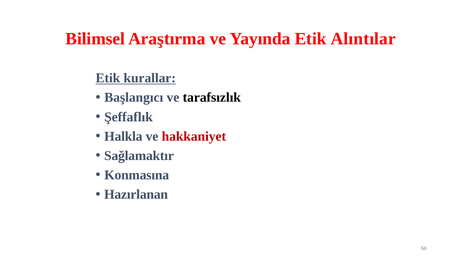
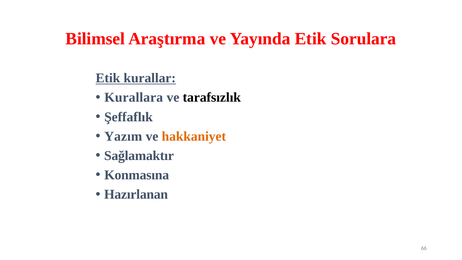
Alıntılar: Alıntılar -> Sorulara (363, 39)
Başlangıcı: Başlangıcı -> Kurallara (134, 97)
Halkla: Halkla -> Yazım (123, 136)
hakkaniyet colour: red -> orange (194, 136)
